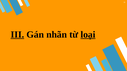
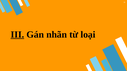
loại underline: present -> none (88, 35)
